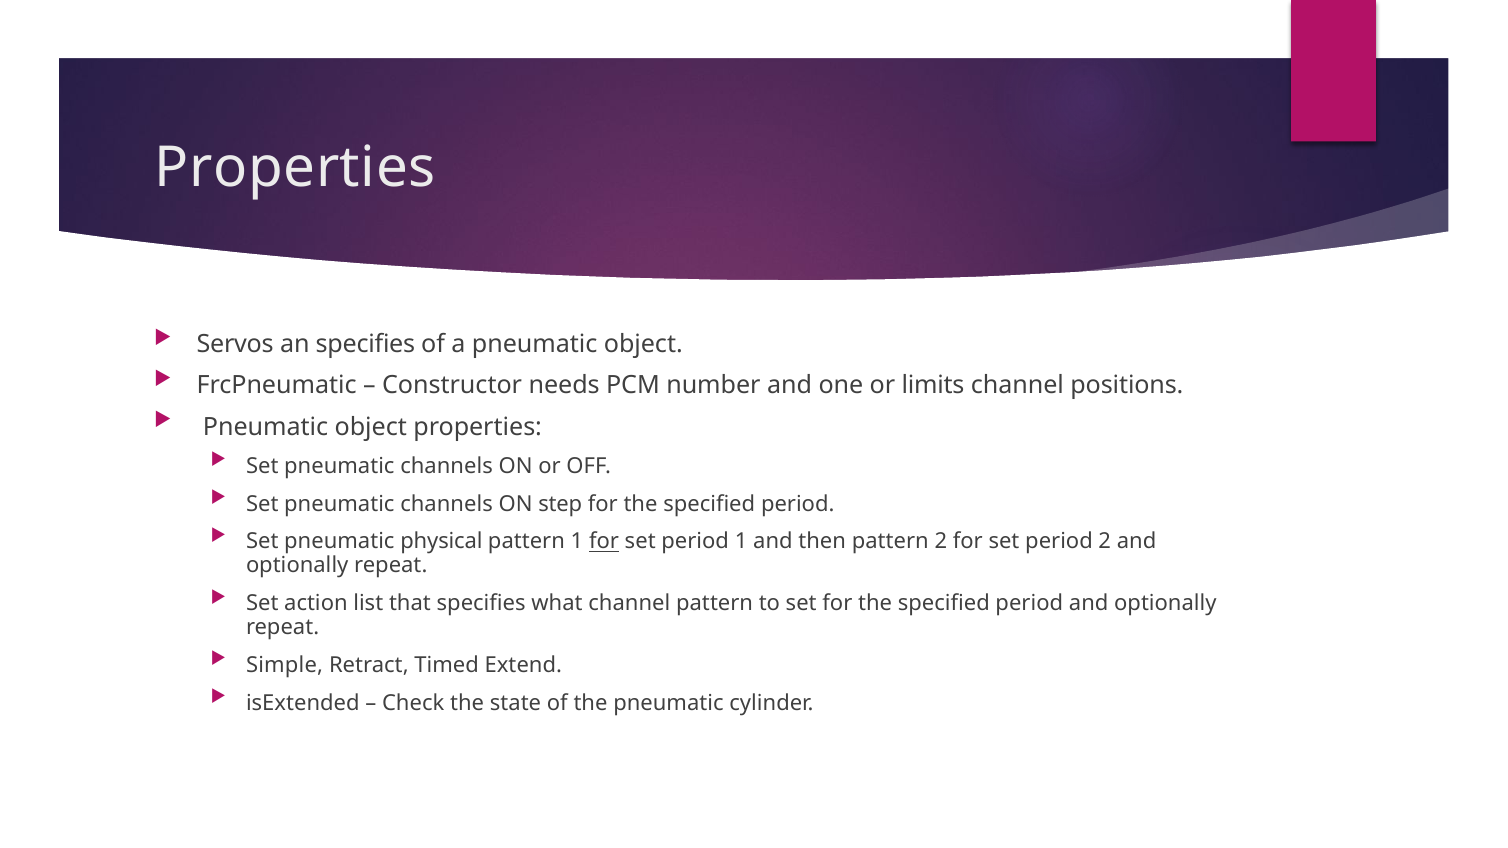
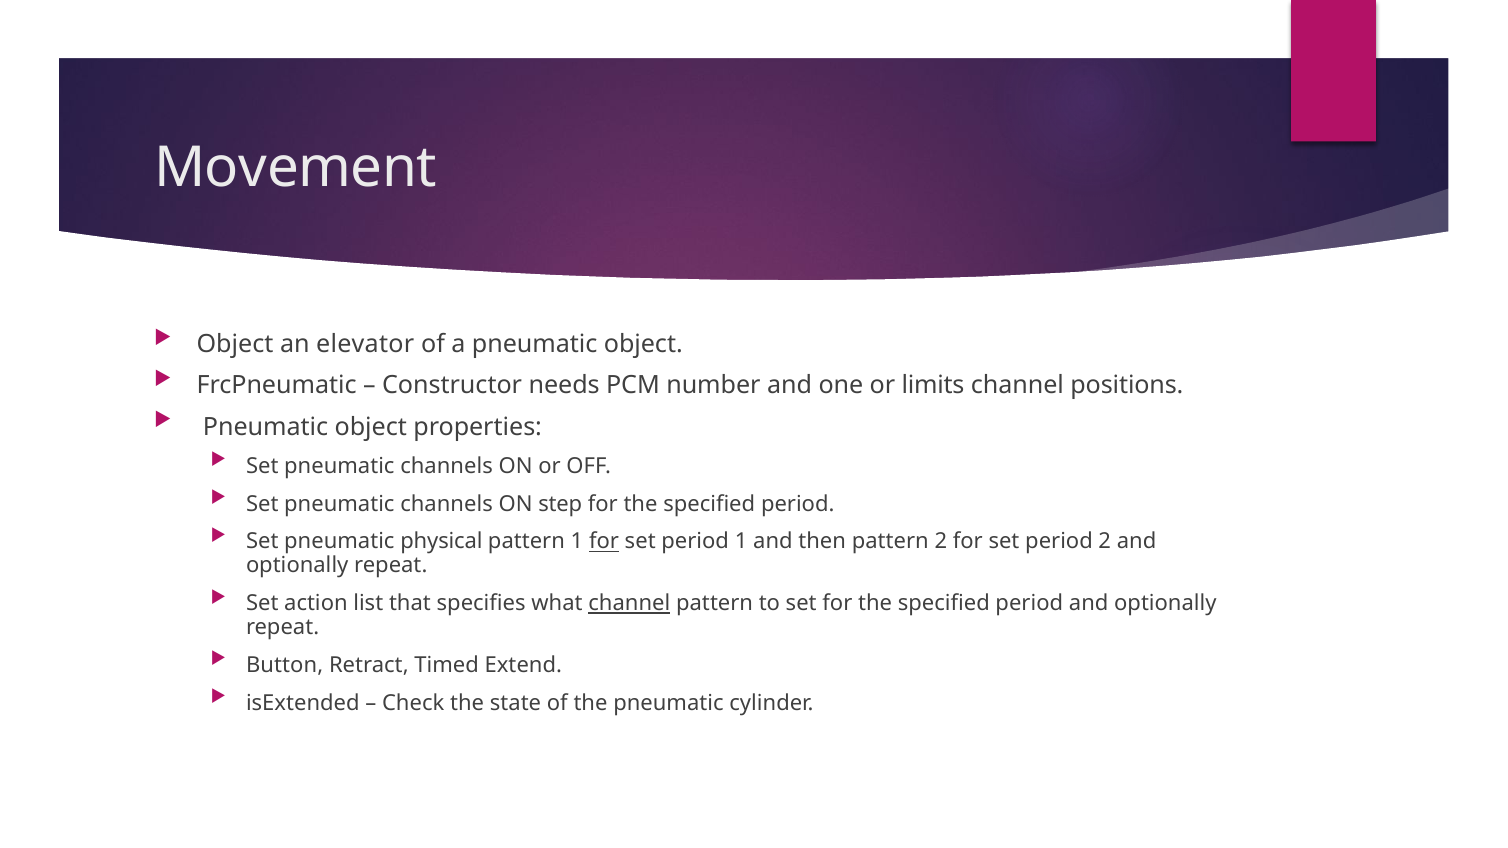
Properties: Properties -> Movement (296, 168)
Servos: Servos -> Object (235, 345)
an specifies: specifies -> elevator (365, 345)
channel underline: none -> present (629, 604)
Simple: Simple -> Button (285, 665)
